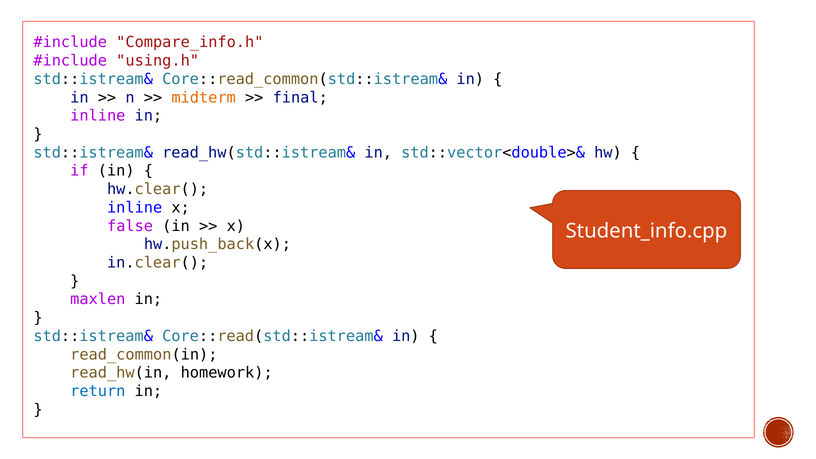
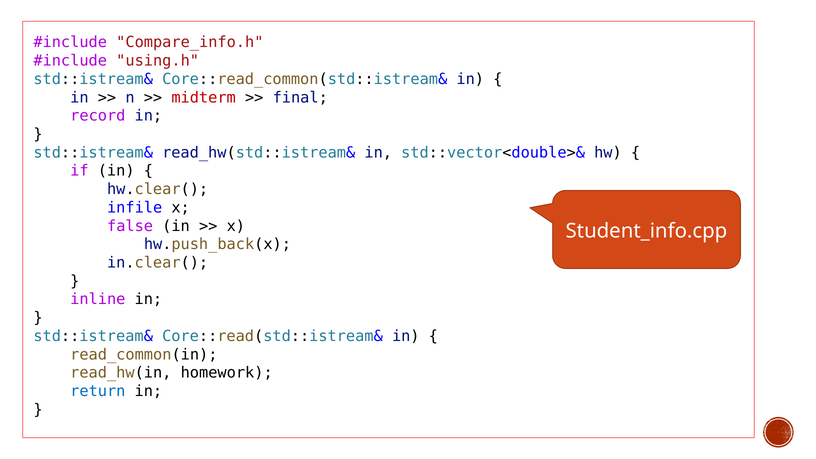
midterm colour: orange -> red (204, 97)
inline: inline -> record (98, 116)
inline: inline -> infile (135, 208)
maxlen: maxlen -> inline (98, 299)
